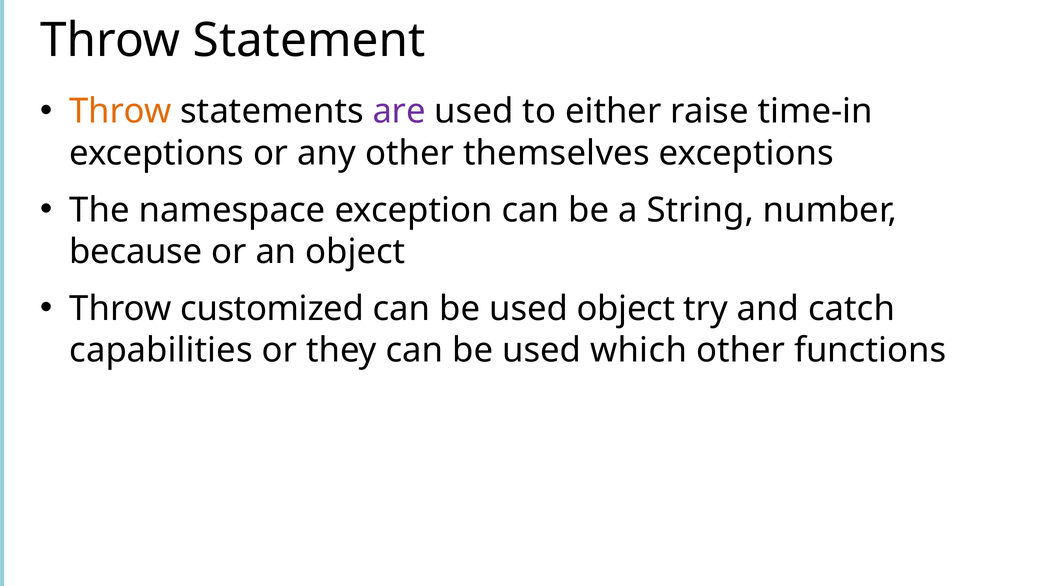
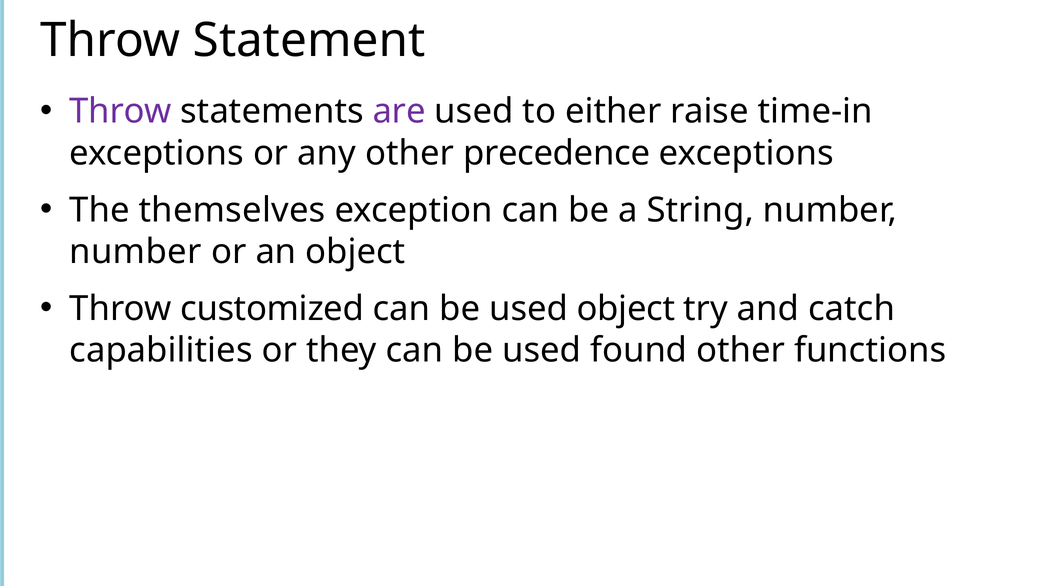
Throw colour: orange -> purple (120, 111)
themselves: themselves -> precedence (557, 153)
namespace: namespace -> themselves (232, 210)
because: because -> number (136, 252)
which: which -> found (639, 350)
